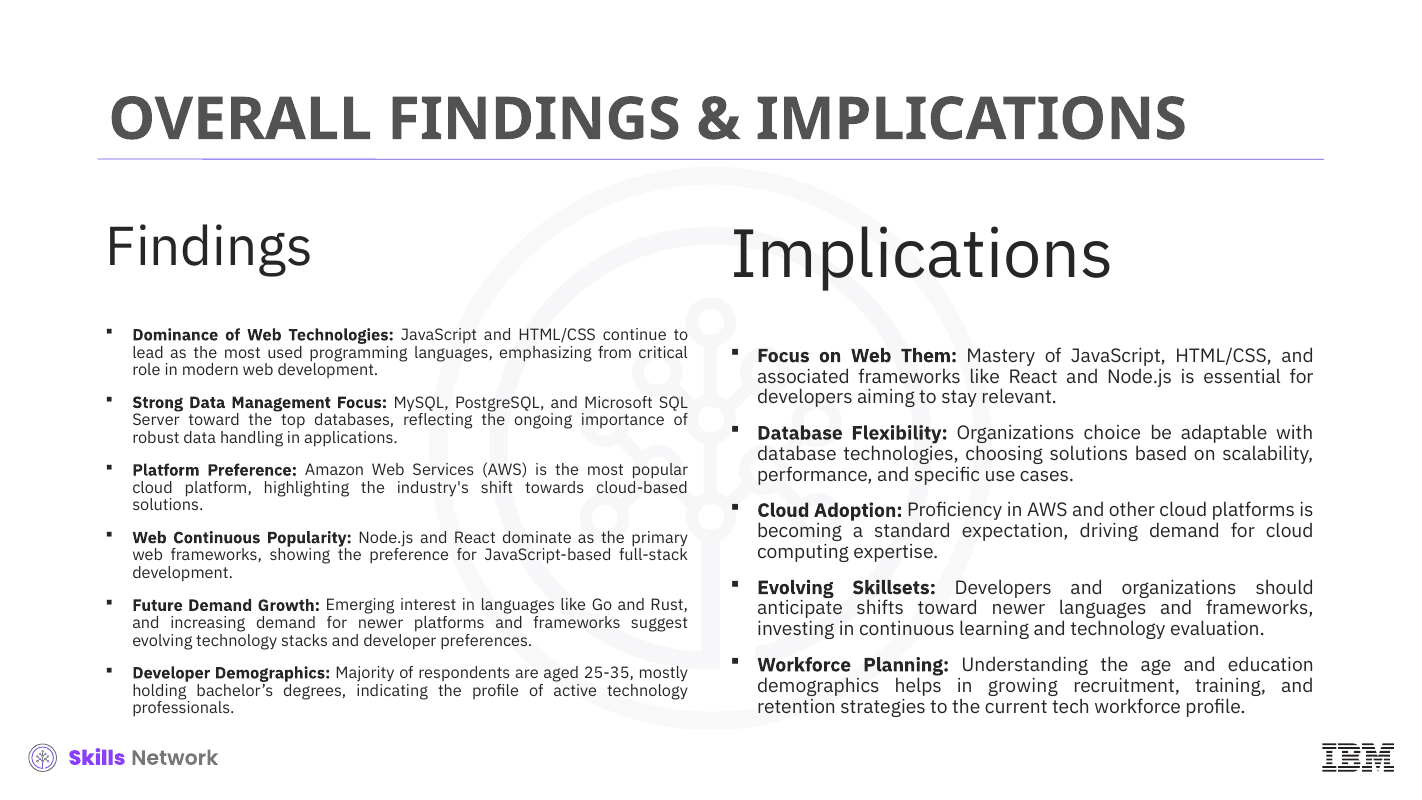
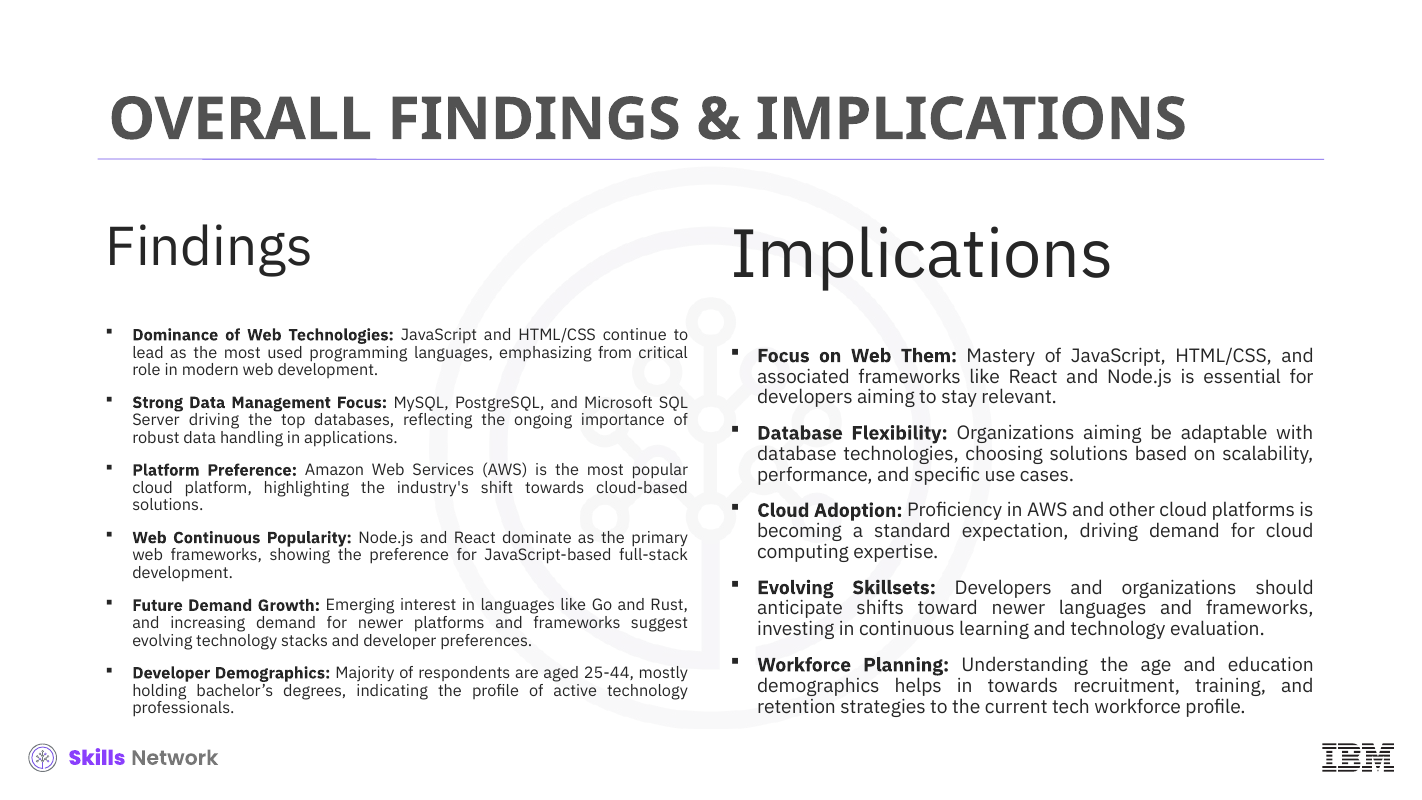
Server toward: toward -> driving (214, 420)
Organizations choice: choice -> aiming (1112, 433)
25-35: 25-35 -> 25-44 (609, 673)
in growing: growing -> towards (1023, 686)
